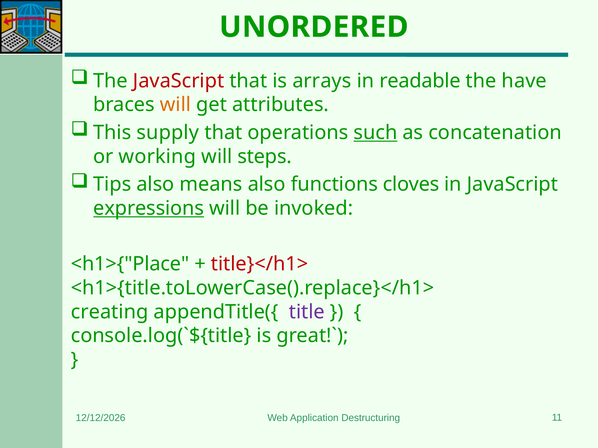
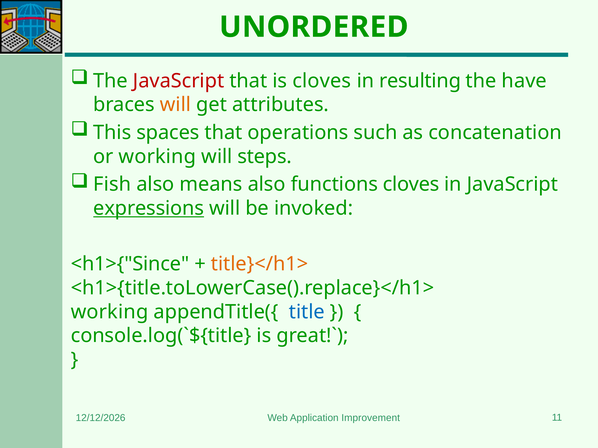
is arrays: arrays -> cloves (322, 81)
readable: readable -> resulting (420, 81)
supply: supply -> spaces (168, 133)
such underline: present -> none (375, 133)
Tips: Tips -> Fish (112, 185)
<h1>{"Place: <h1>{"Place -> <h1>{"Since (130, 264)
title}</h1> colour: red -> orange (260, 264)
creating: creating -> working (110, 312)
title colour: purple -> blue (307, 312)
Destructuring: Destructuring -> Improvement (371, 418)
